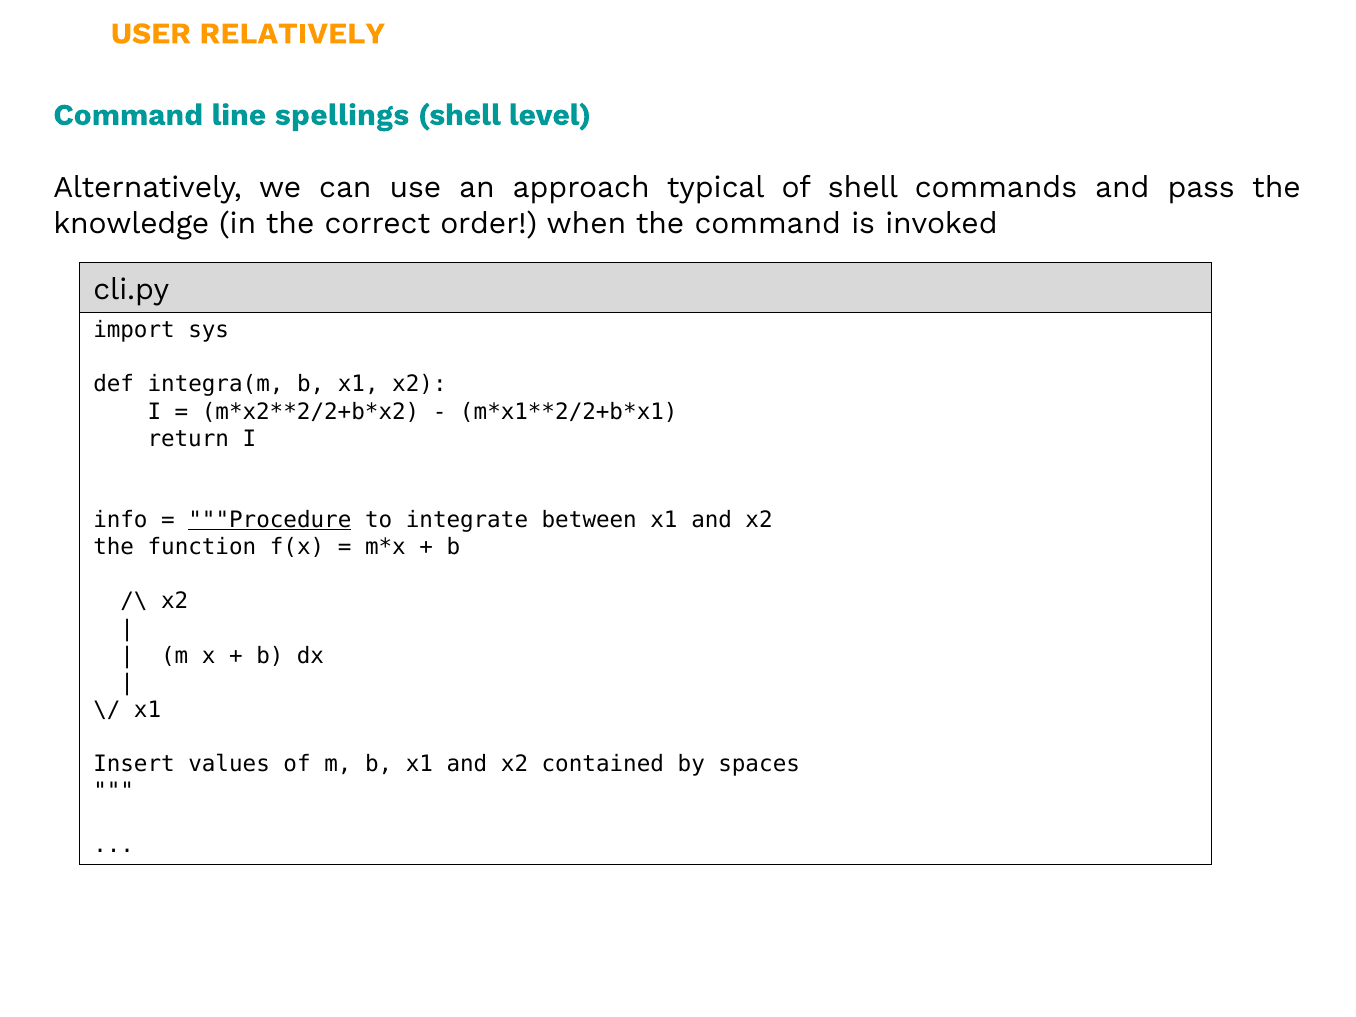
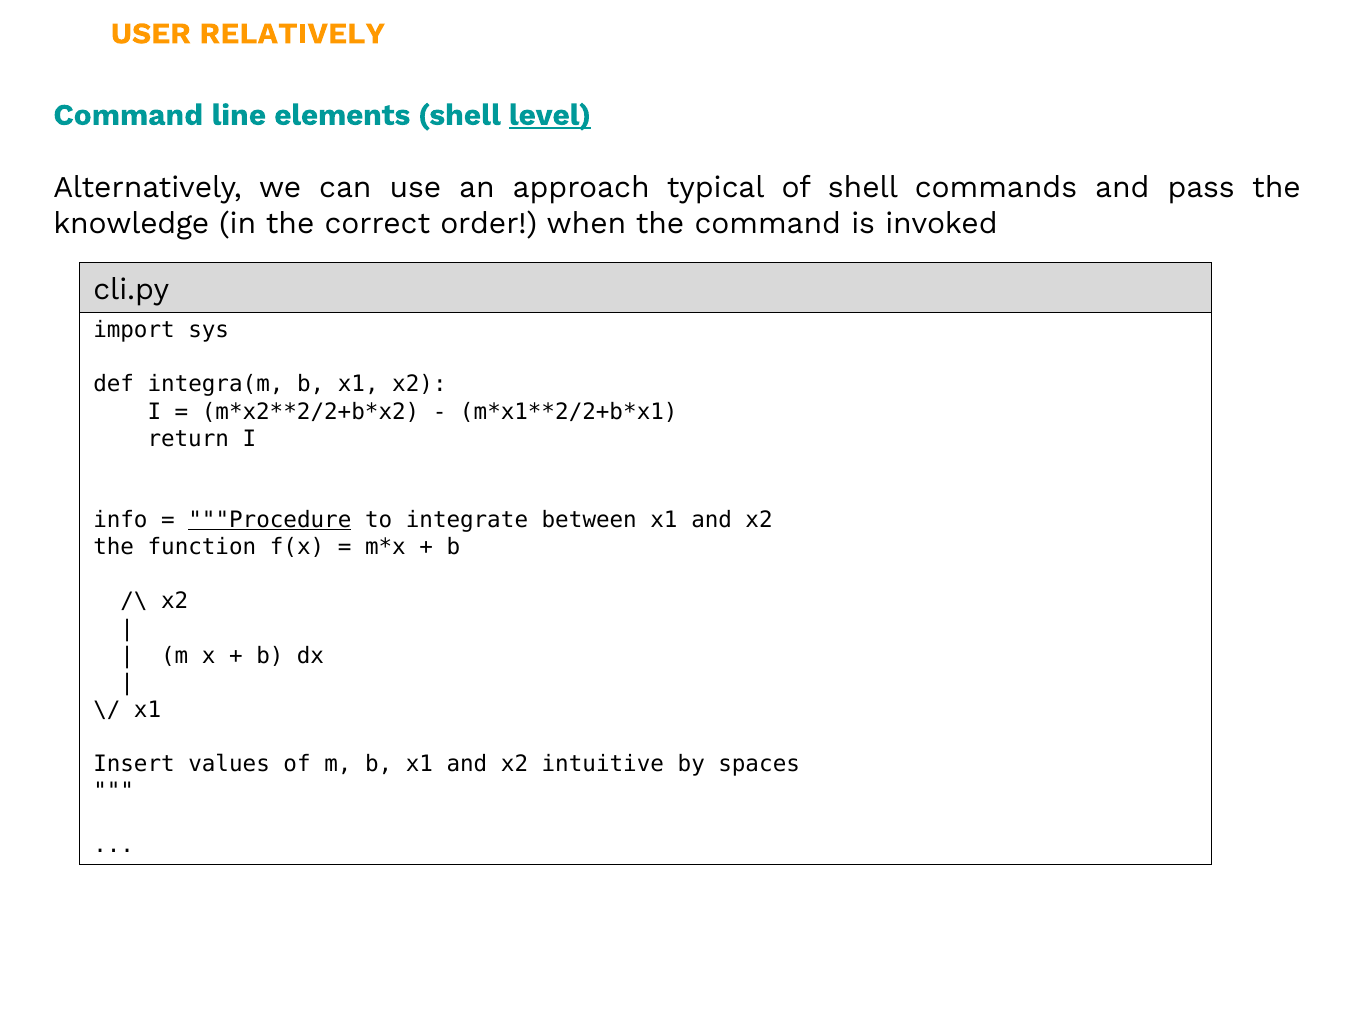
spellings: spellings -> elements (342, 115)
level underline: none -> present (550, 115)
contained: contained -> intuitive (603, 764)
